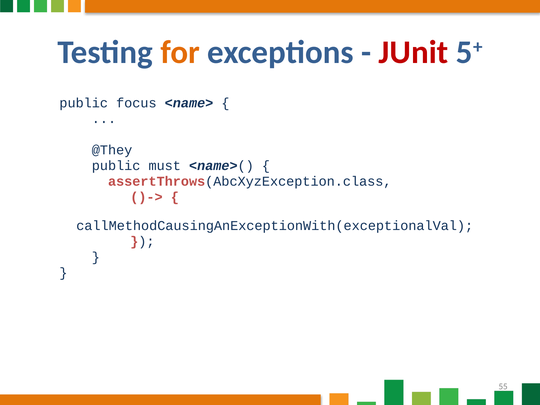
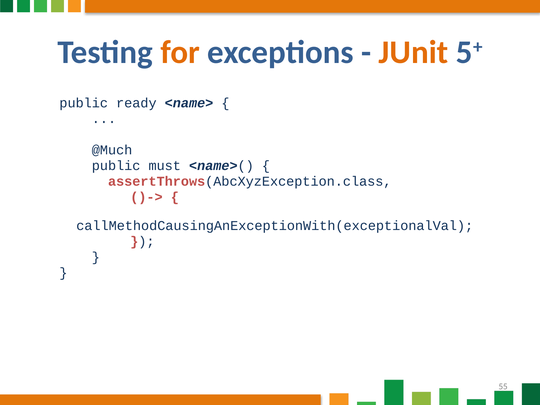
JUnit colour: red -> orange (413, 52)
focus: focus -> ready (136, 103)
@They: @They -> @Much (112, 150)
